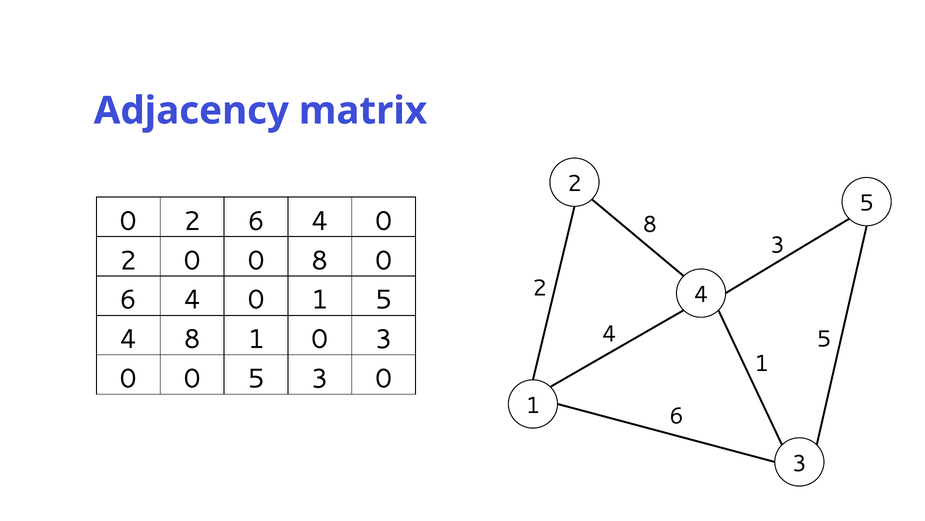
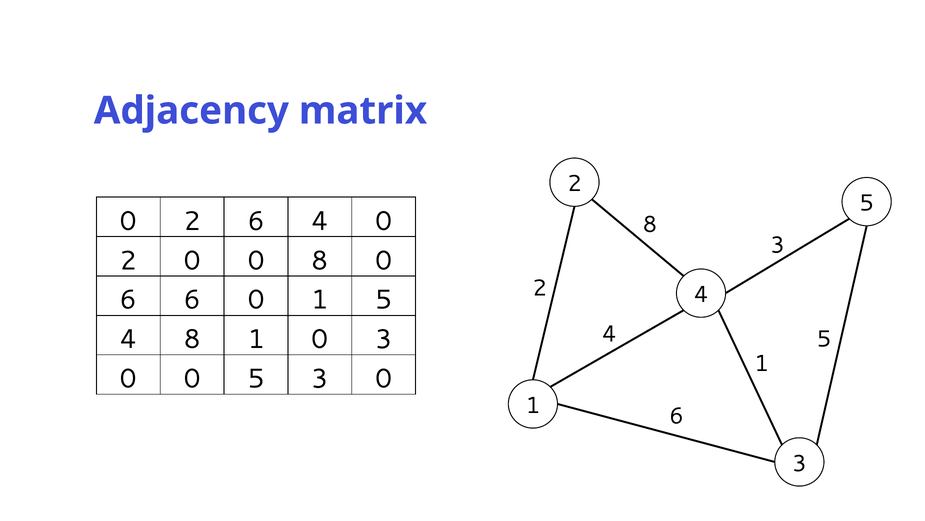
4: 4 -> 6 (192, 300)
